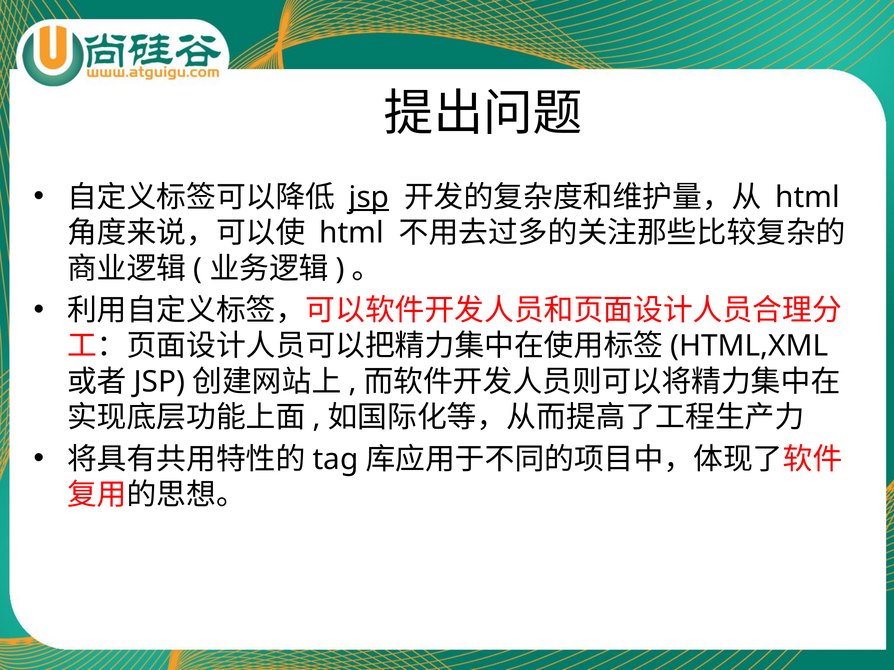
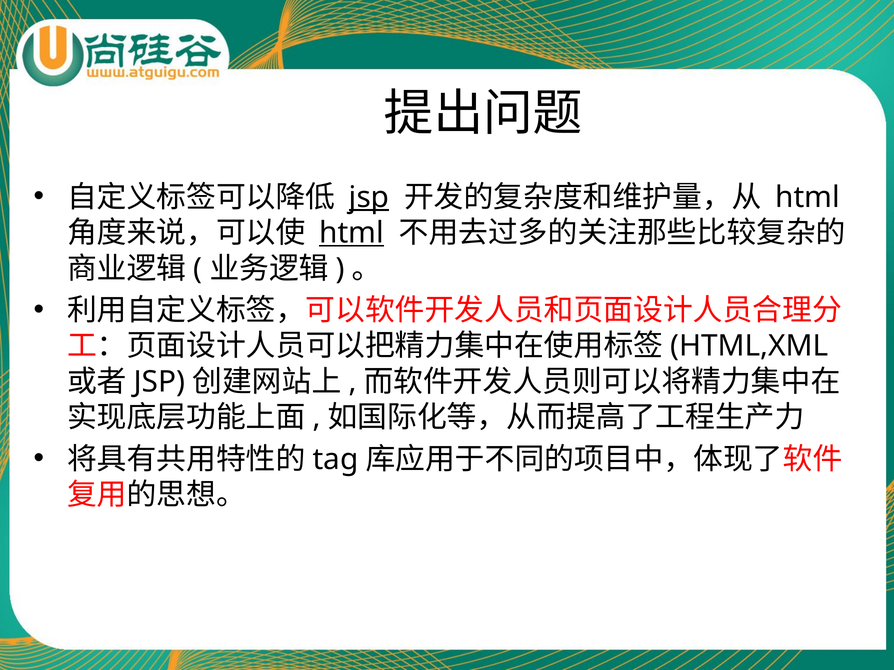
html underline: none -> present (352, 233)
